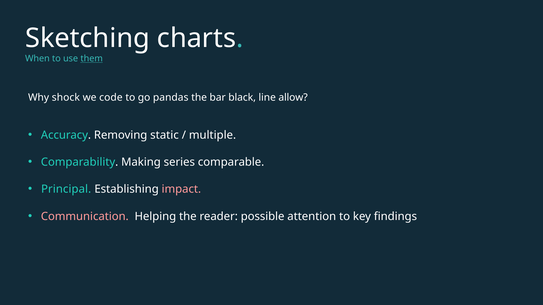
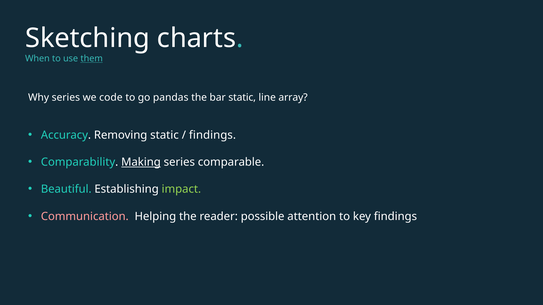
Why shock: shock -> series (66, 98)
bar black: black -> static (242, 98)
allow: allow -> array (293, 98)
multiple: multiple -> findings (212, 135)
Making underline: none -> present (141, 162)
Principal: Principal -> Beautiful (66, 189)
impact colour: pink -> light green (181, 189)
